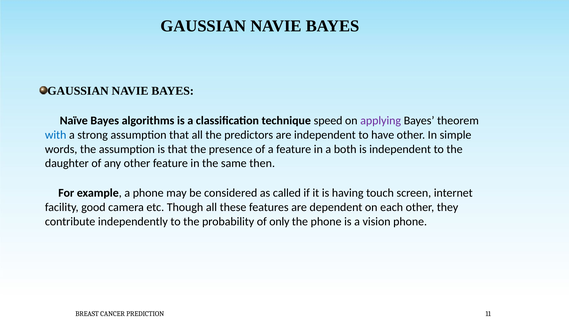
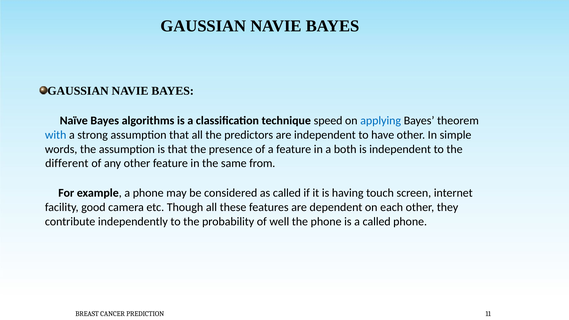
applying colour: purple -> blue (381, 121)
daughter: daughter -> different (67, 163)
then: then -> from (262, 163)
only: only -> well (279, 222)
a vision: vision -> called (377, 222)
